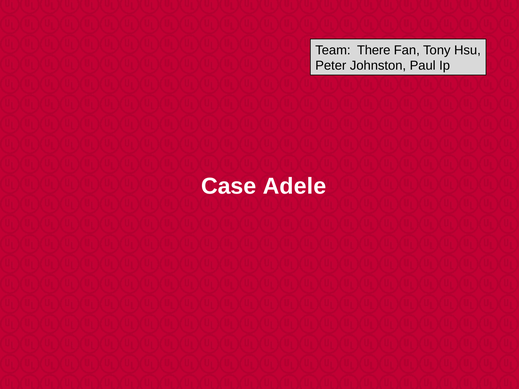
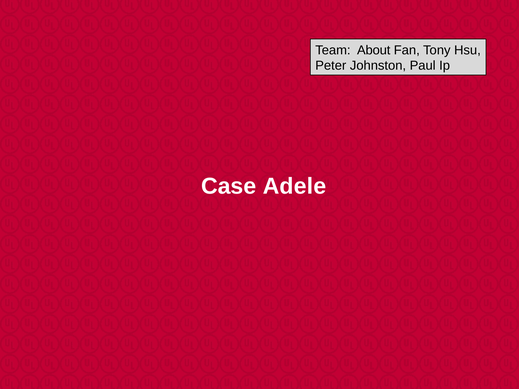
There: There -> About (374, 50)
